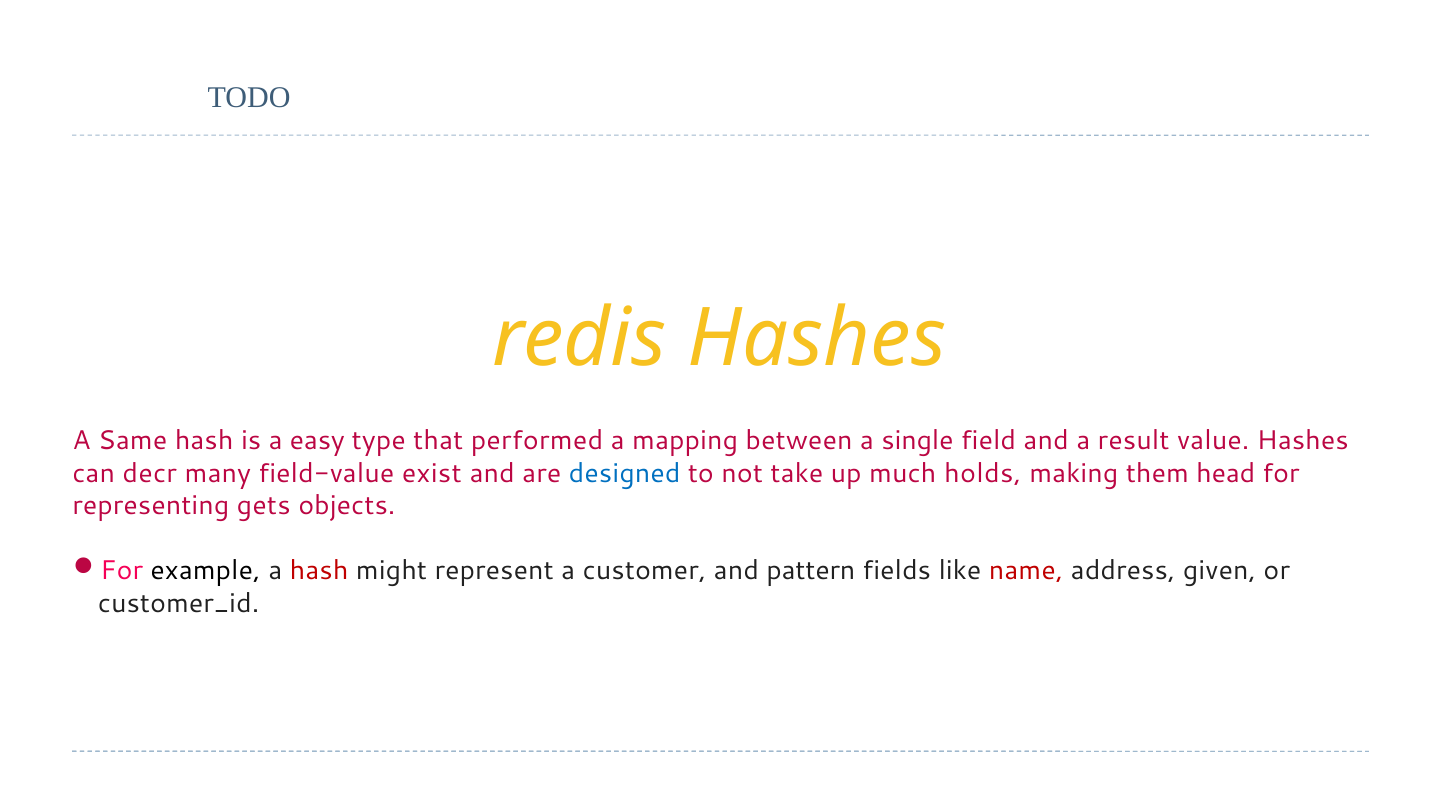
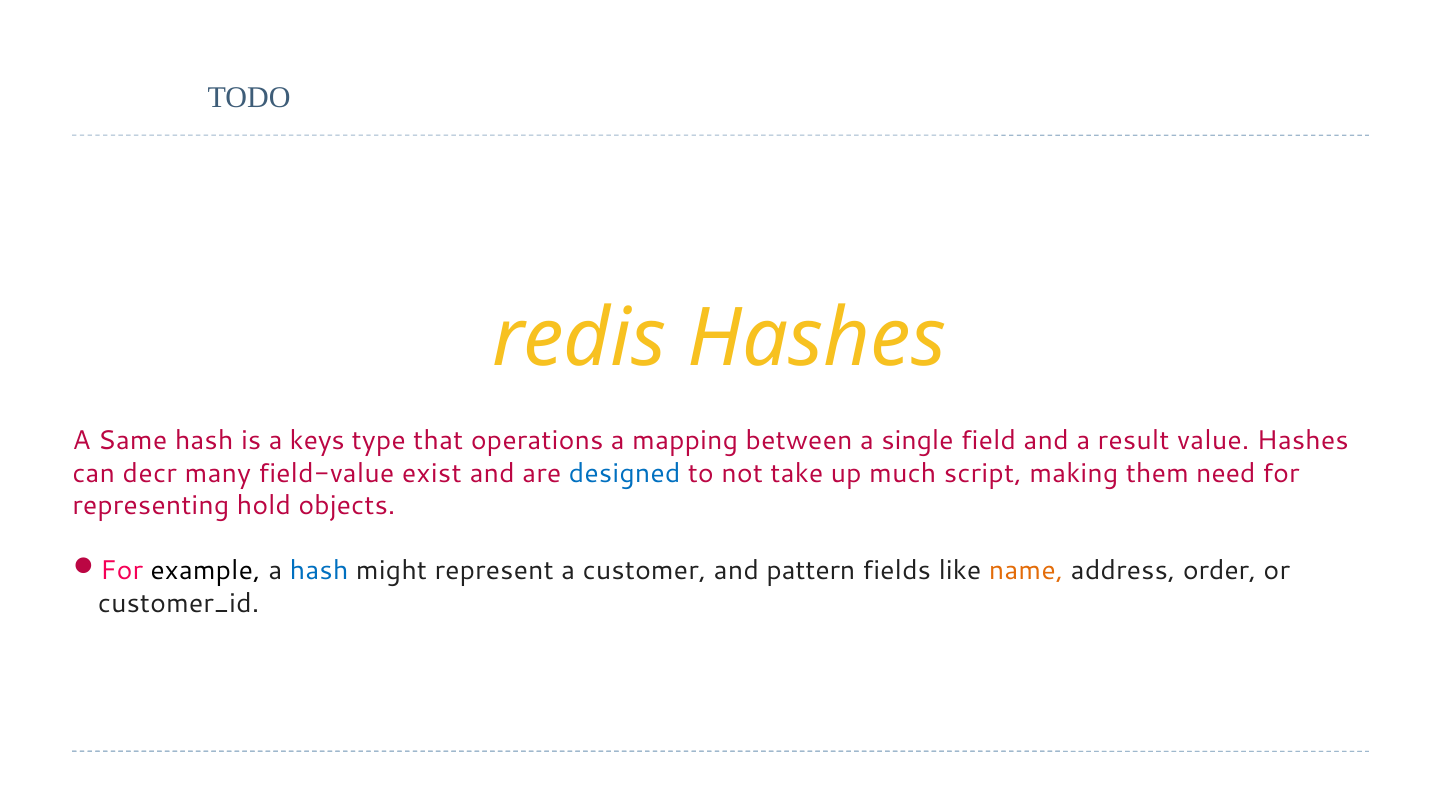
easy: easy -> keys (317, 441)
performed: performed -> operations (537, 441)
holds: holds -> script (983, 473)
head: head -> need (1226, 473)
gets: gets -> hold (264, 506)
hash colour: red -> blue (319, 570)
name colour: red -> orange (1026, 570)
given: given -> order (1220, 570)
